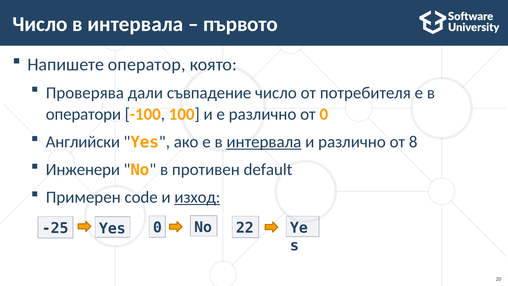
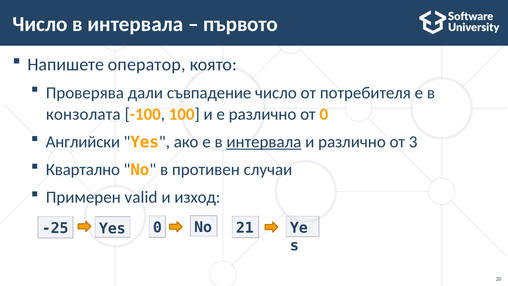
оператори: оператори -> конзолата (83, 114)
8: 8 -> 3 (413, 142)
Инженери: Инженери -> Квартално (83, 169)
default: default -> случаи (268, 169)
code: code -> valid (141, 197)
изход underline: present -> none (197, 197)
22: 22 -> 21 (245, 228)
